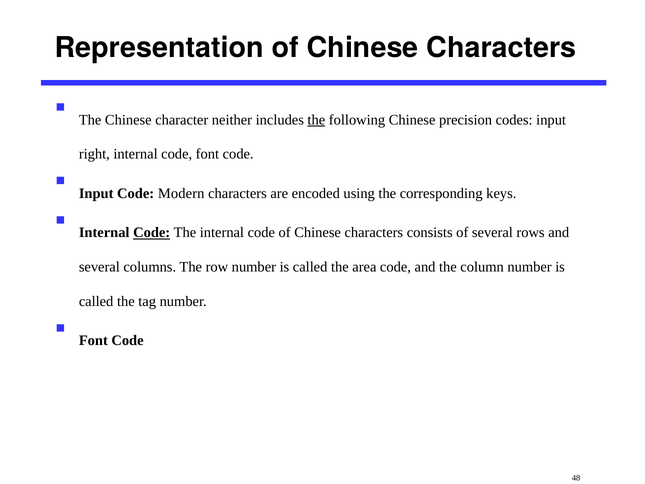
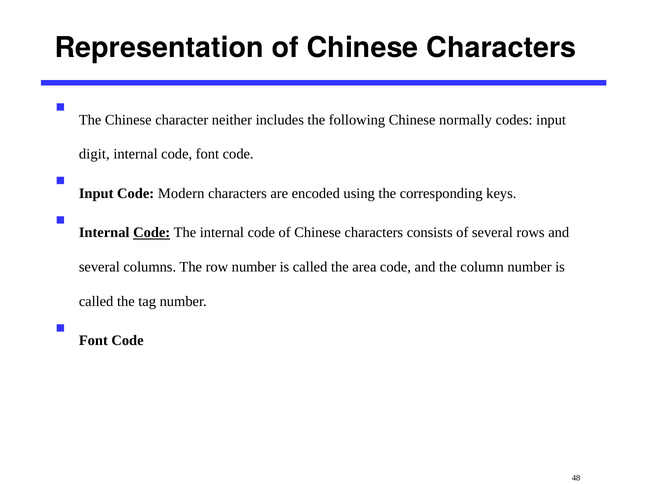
the underline: present -> none (316, 120)
precision: precision -> normally (466, 120)
right: right -> digit (94, 154)
